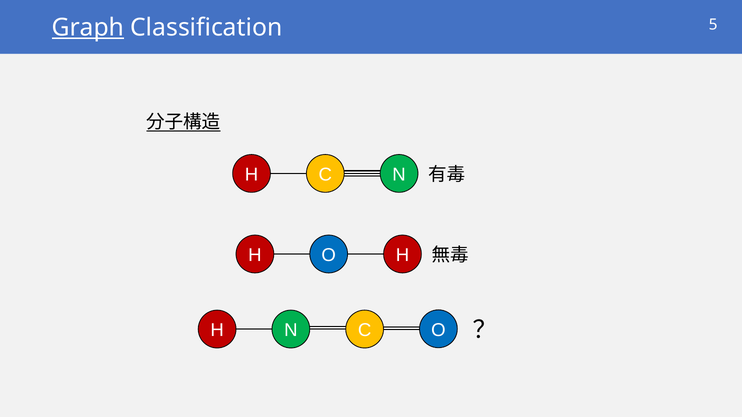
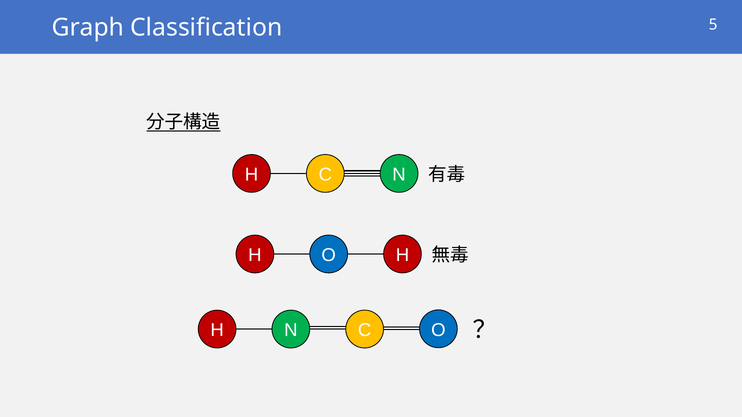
Graph underline: present -> none (88, 28)
